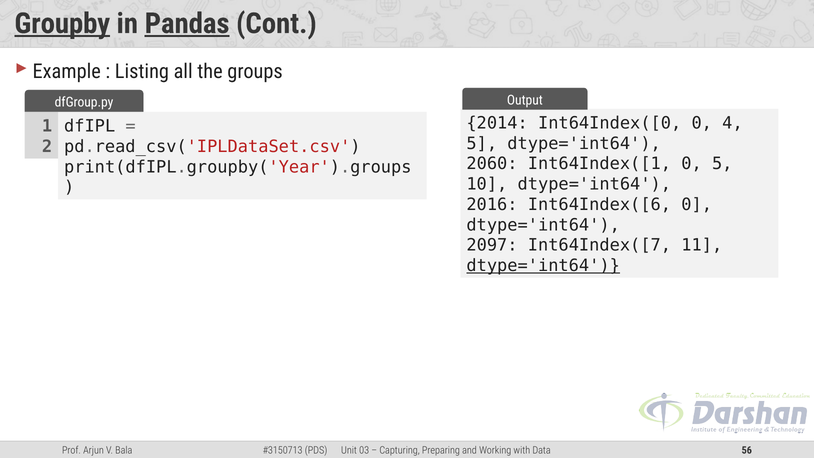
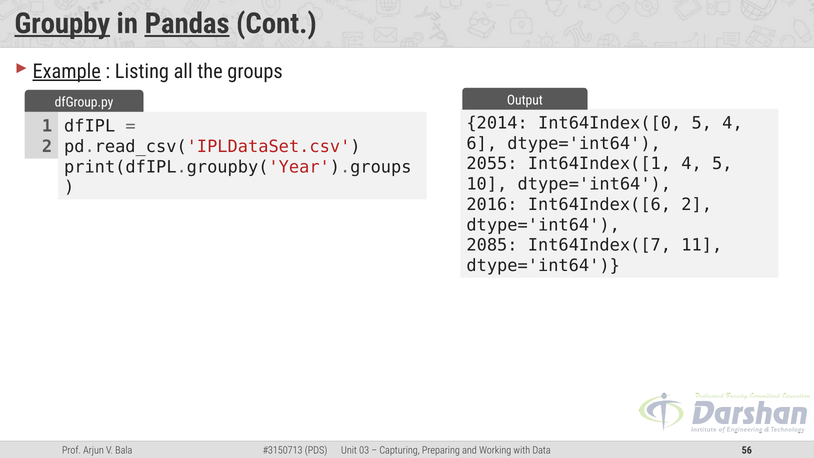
Example underline: none -> present (67, 72)
Int64Index([0 0: 0 -> 5 (702, 123)
5: 5 -> 6 (482, 143)
2060: 2060 -> 2055 (492, 164)
Int64Index([1 0: 0 -> 4 (692, 164)
Int64Index([6 0: 0 -> 2 (697, 205)
2097: 2097 -> 2085 (492, 245)
dtype='int64 underline: present -> none (543, 266)
